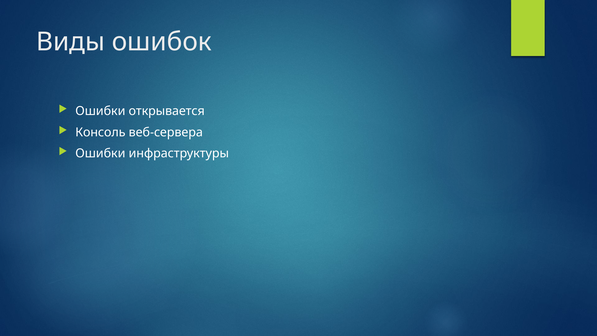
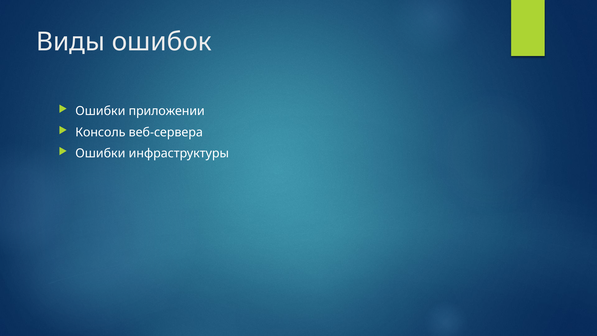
открывается: открывается -> приложении (167, 111)
